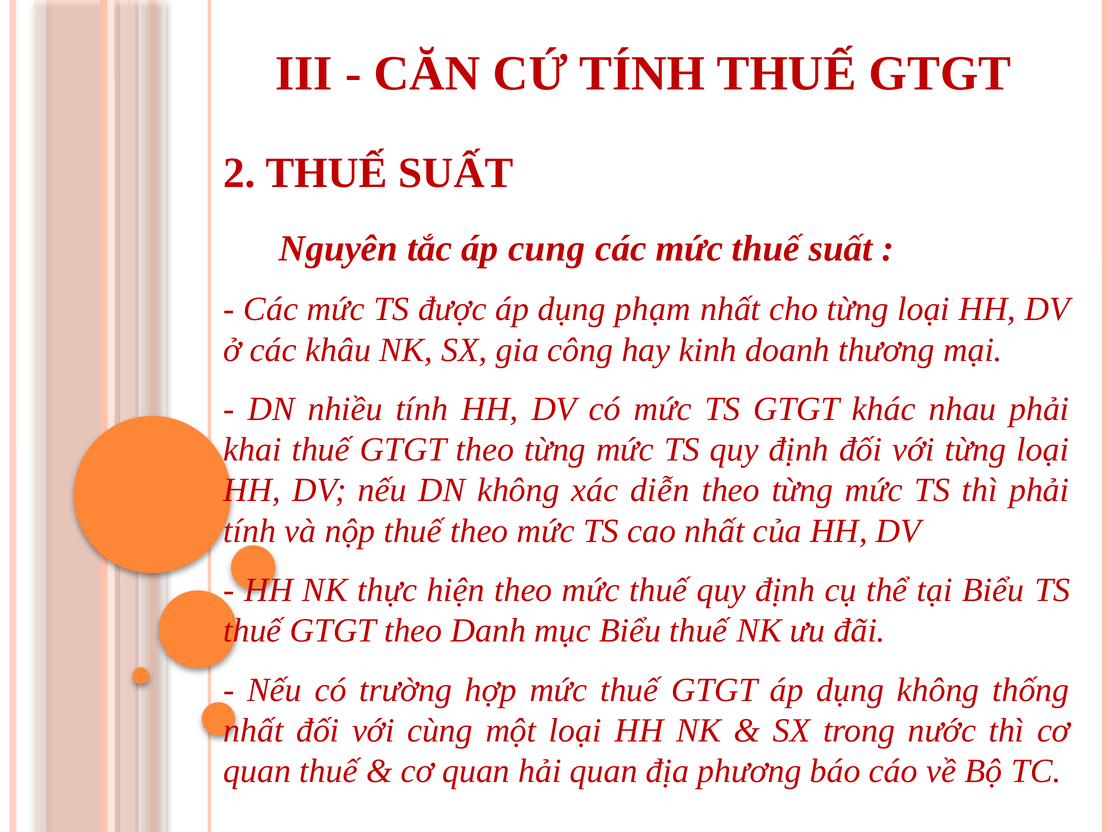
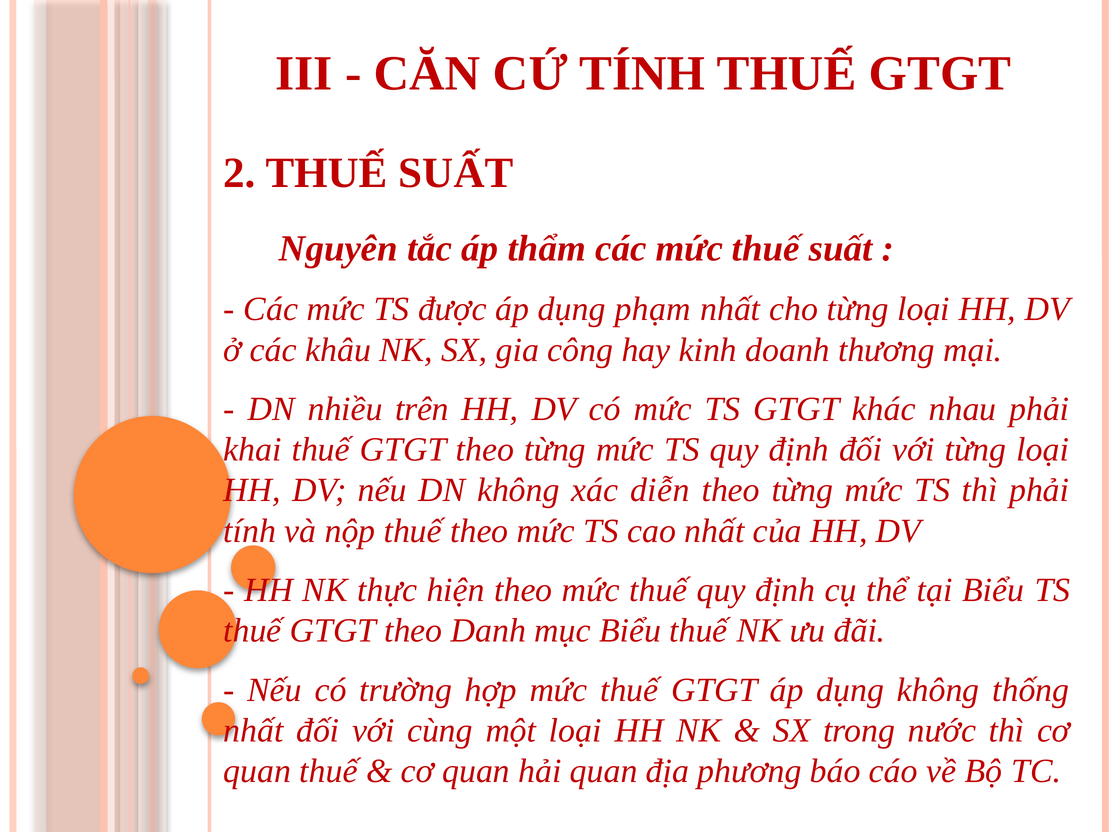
cung: cung -> thẩm (547, 248)
nhiều tính: tính -> trên (422, 409)
